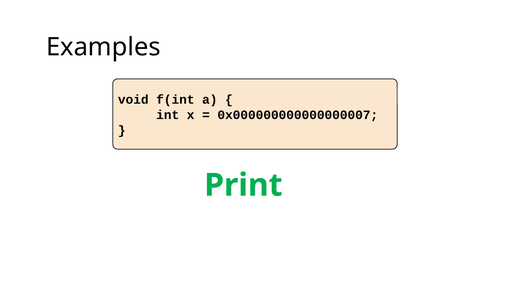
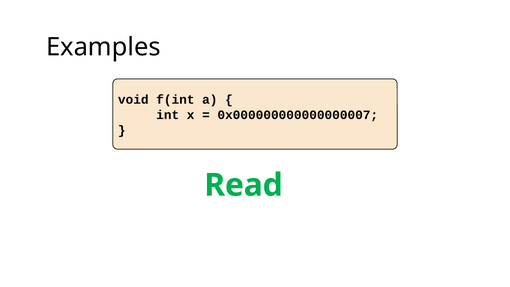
Print: Print -> Read (244, 185)
